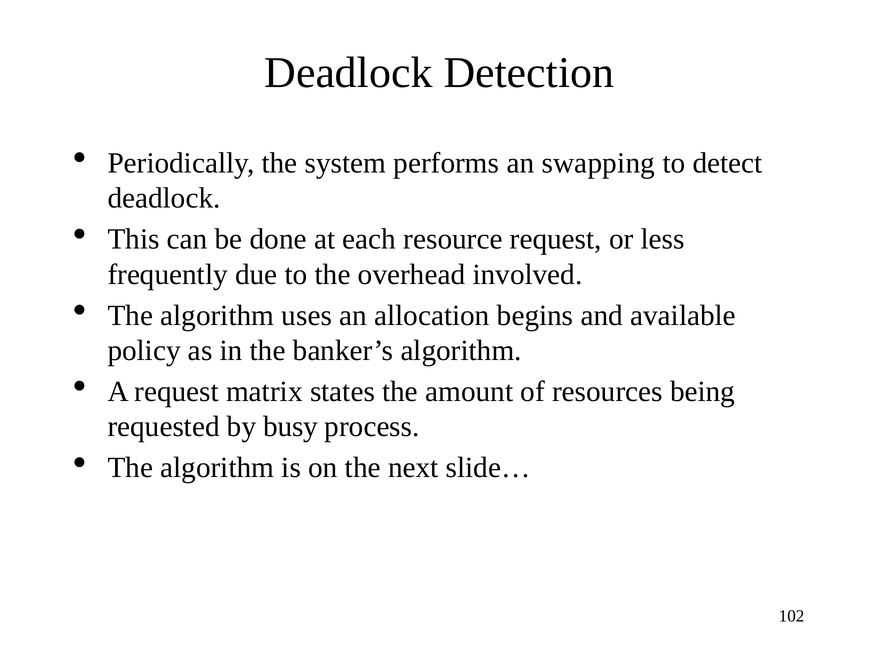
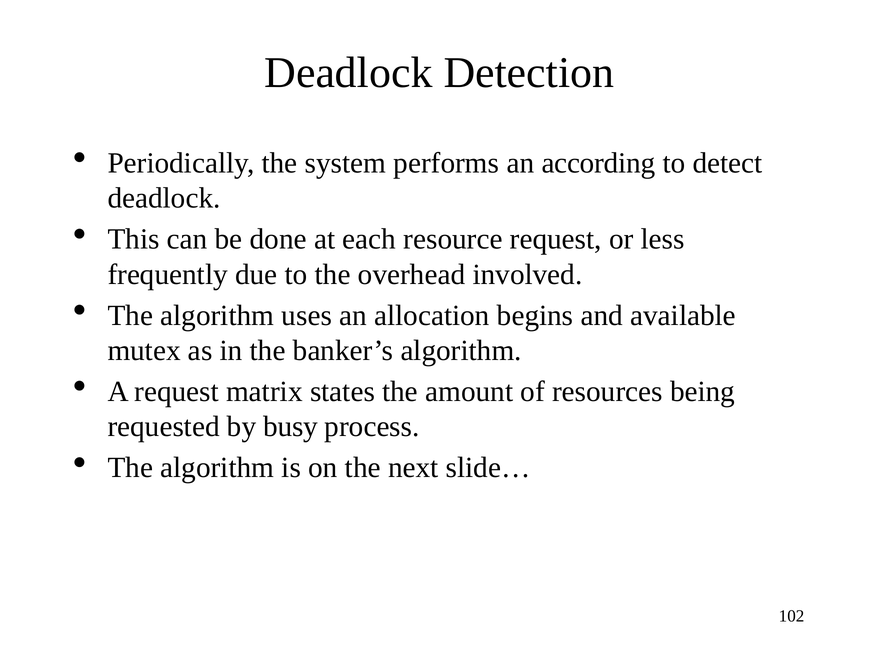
swapping: swapping -> according (598, 163)
policy: policy -> mutex (144, 351)
